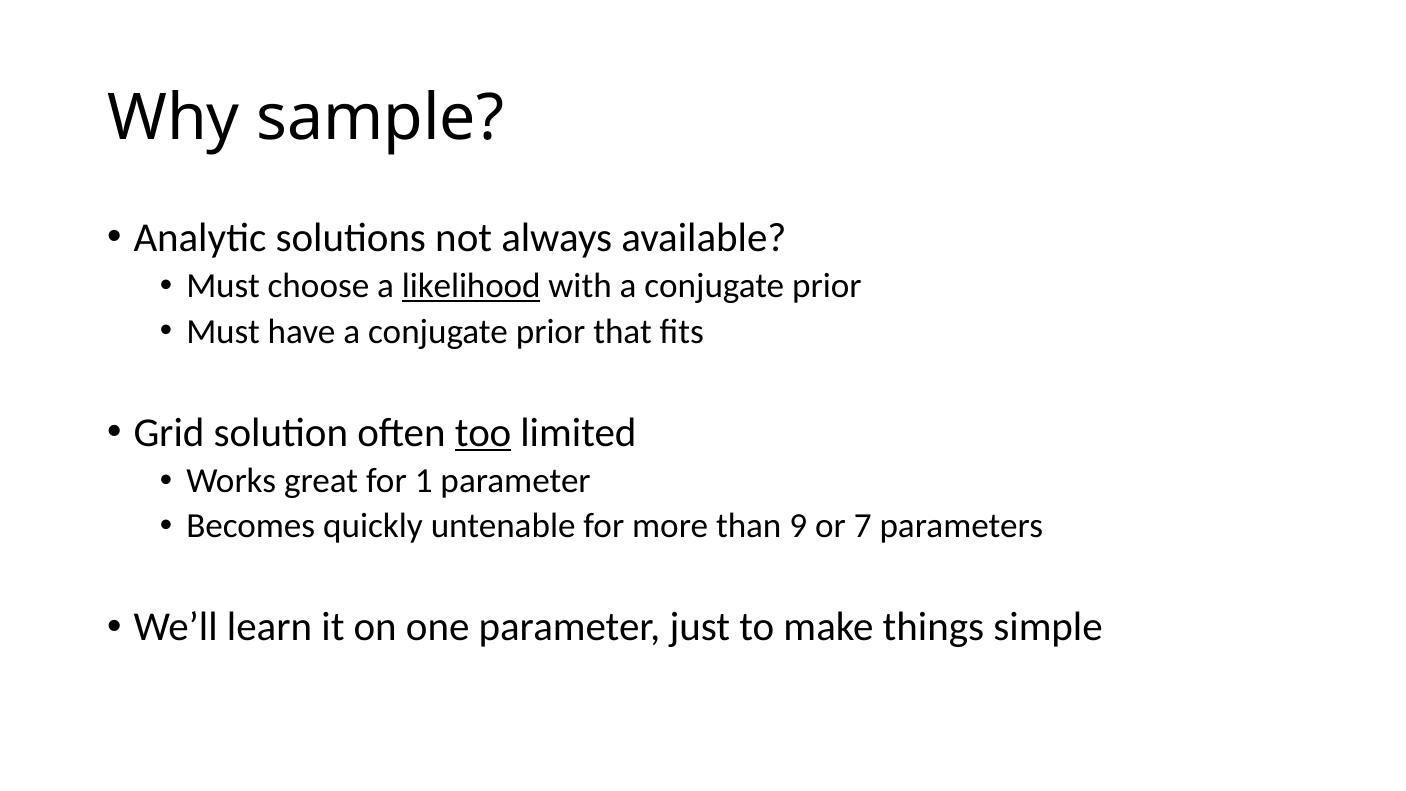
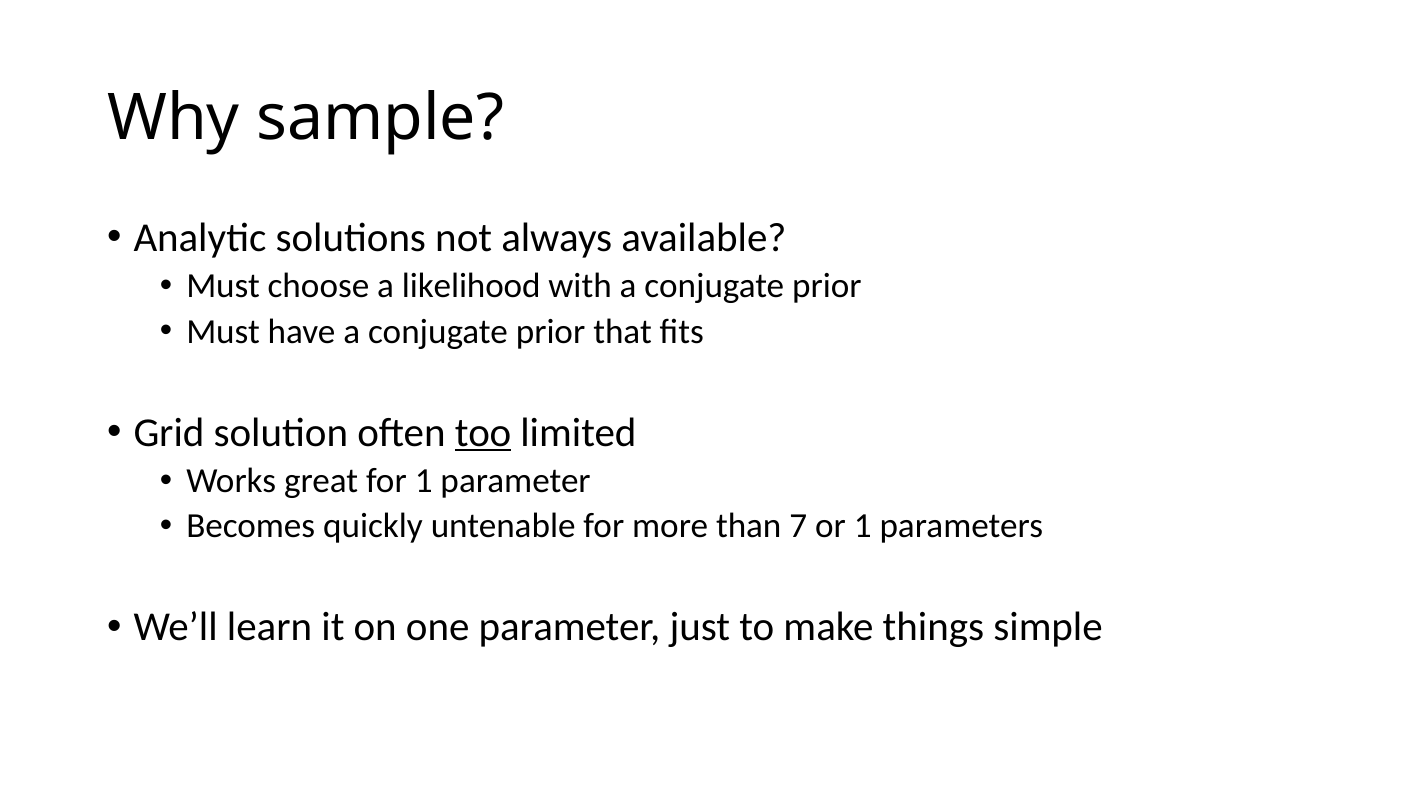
likelihood underline: present -> none (471, 286)
9: 9 -> 7 (798, 526)
or 7: 7 -> 1 (863, 526)
